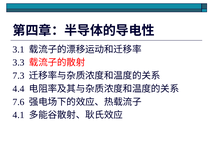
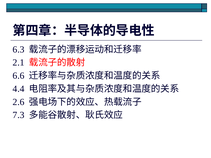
3.1: 3.1 -> 6.3 (19, 50)
3.3: 3.3 -> 2.1 (19, 63)
7.3: 7.3 -> 6.6 (19, 76)
7.6: 7.6 -> 2.6 (19, 102)
4.1: 4.1 -> 7.3 (19, 115)
